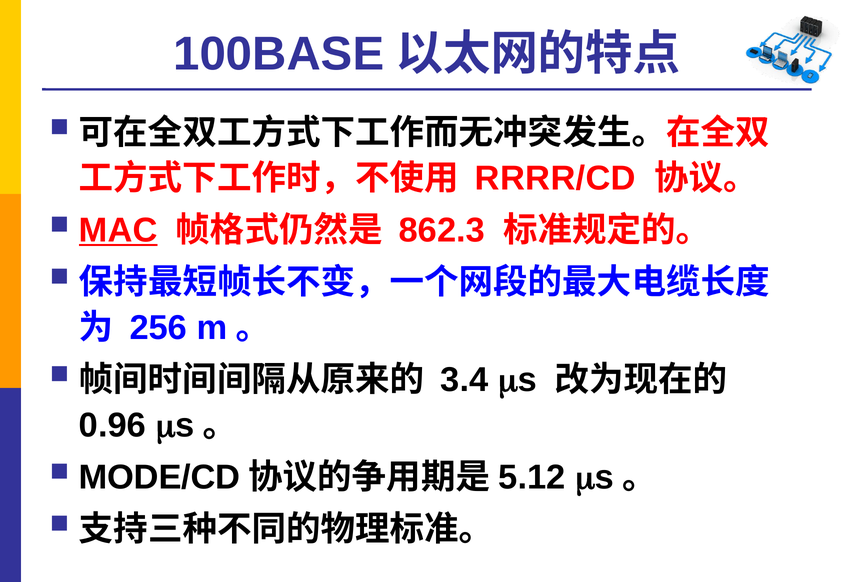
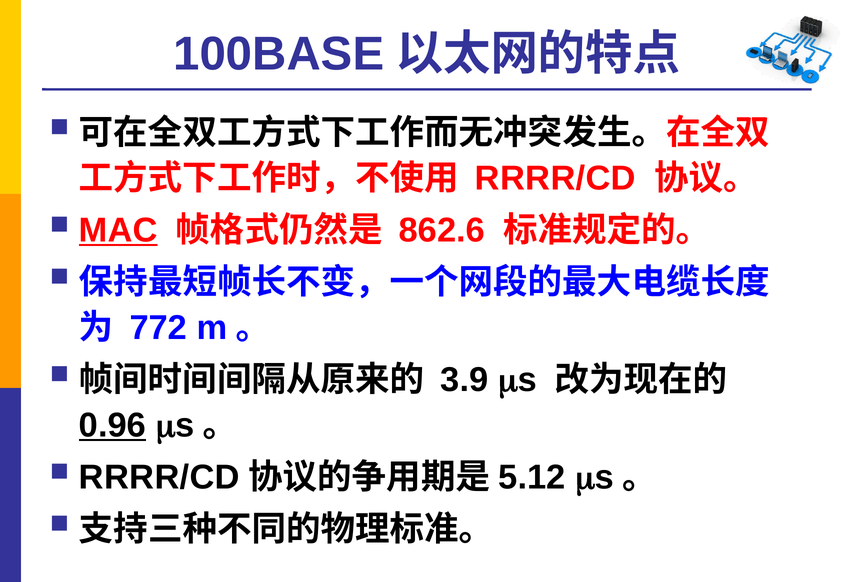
862.3: 862.3 -> 862.6 (442, 230)
256: 256 -> 772 (158, 328)
3.4: 3.4 -> 3.9 (464, 380)
0.96 underline: none -> present (113, 425)
MODE/CD: MODE/CD -> RRRR/CD (159, 477)
